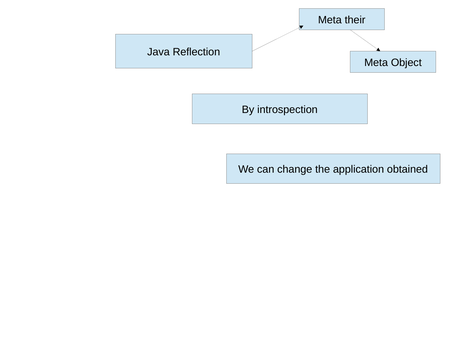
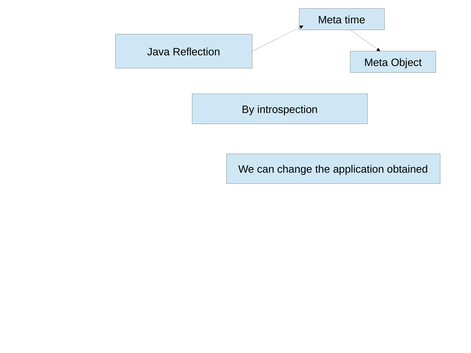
their: their -> time (355, 20)
